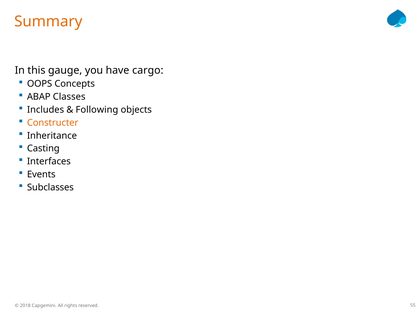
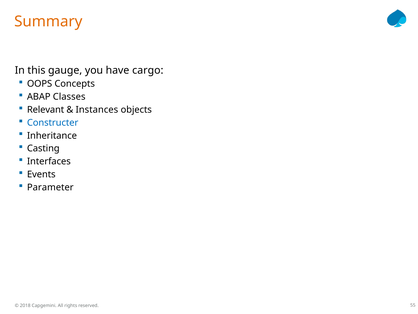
Includes: Includes -> Relevant (46, 110)
Following: Following -> Instances (97, 110)
Constructer colour: orange -> blue (53, 122)
Subclasses: Subclasses -> Parameter (50, 187)
